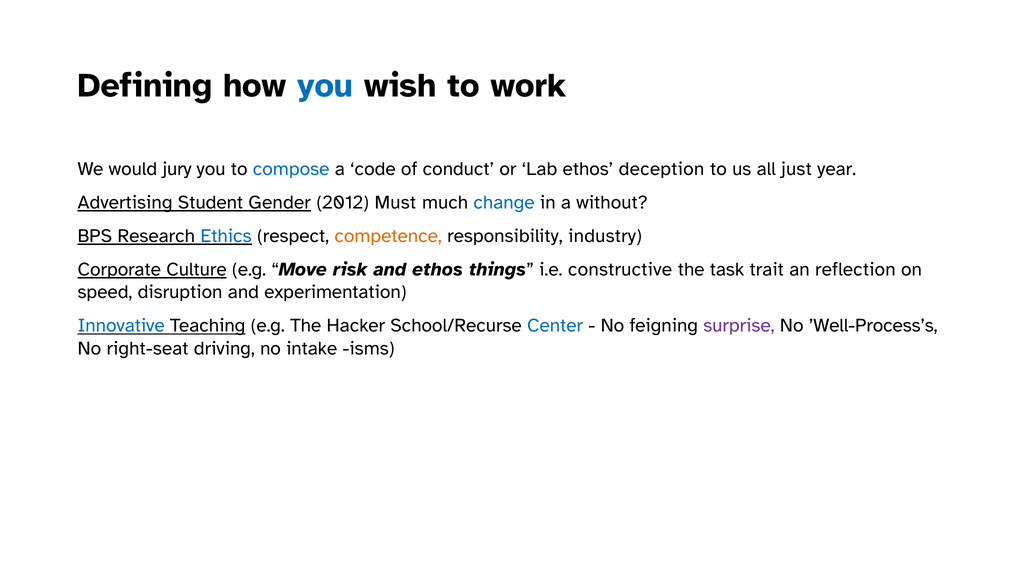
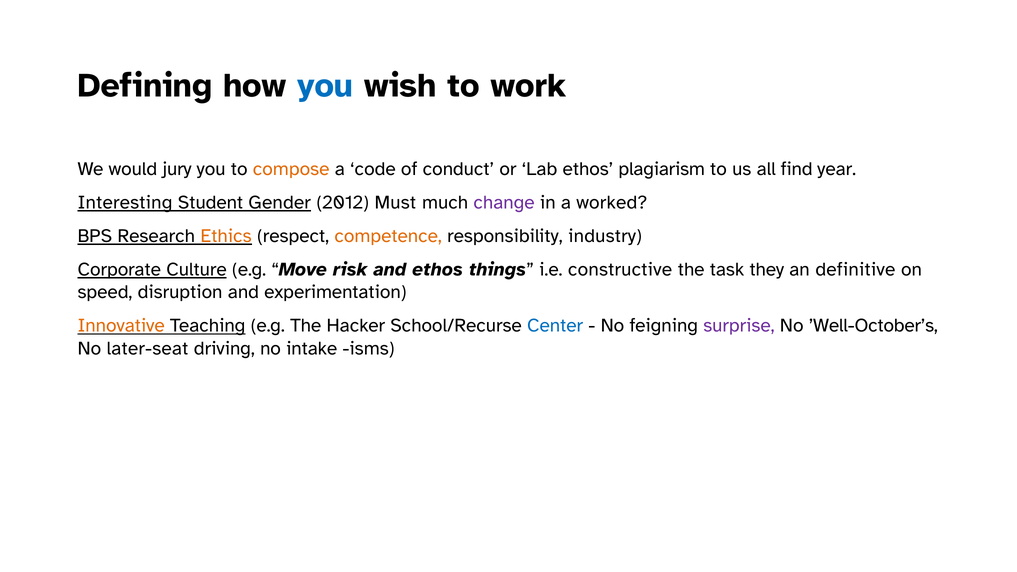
compose colour: blue -> orange (291, 169)
deception: deception -> plagiarism (662, 169)
just: just -> find (797, 169)
Advertising: Advertising -> Interesting (125, 202)
change colour: blue -> purple (504, 202)
without: without -> worked (612, 202)
Ethics colour: blue -> orange (226, 236)
trait: trait -> they (767, 269)
reflection: reflection -> definitive (855, 269)
Innovative colour: blue -> orange (121, 326)
’Well-Process’s: ’Well-Process’s -> ’Well-October’s (873, 326)
right-seat: right-seat -> later-seat (147, 349)
